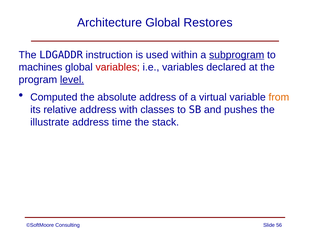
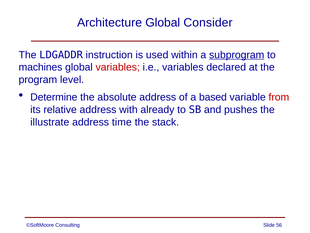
Restores: Restores -> Consider (208, 23)
level underline: present -> none (72, 80)
Computed: Computed -> Determine (54, 97)
virtual: virtual -> based (213, 97)
from colour: orange -> red (279, 97)
classes: classes -> already (157, 109)
